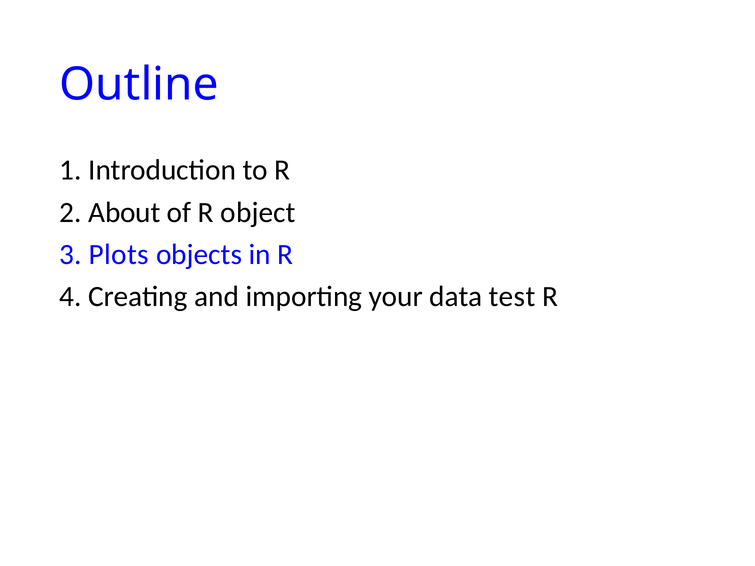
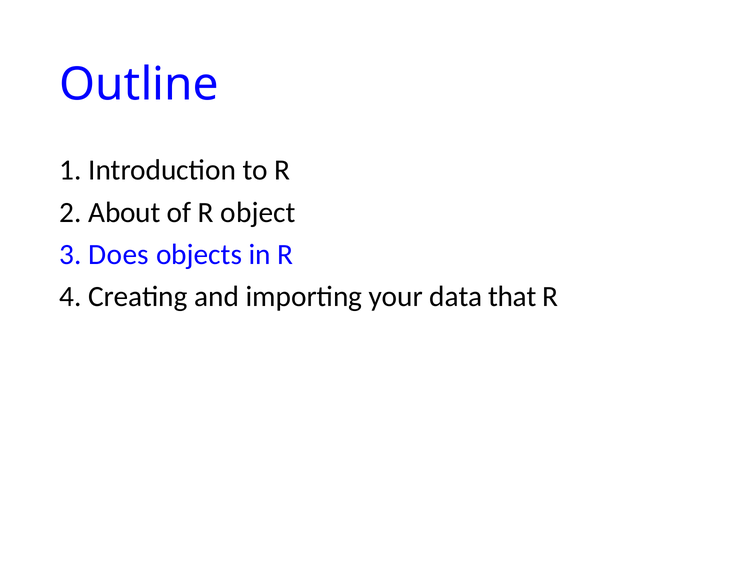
Plots: Plots -> Does (119, 255)
test: test -> that (512, 297)
